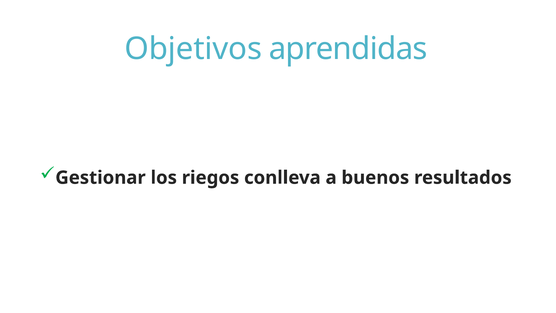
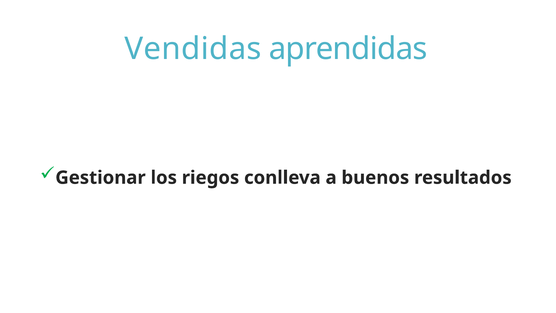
Objetivos: Objetivos -> Vendidas (193, 49)
